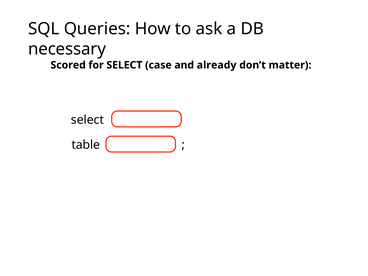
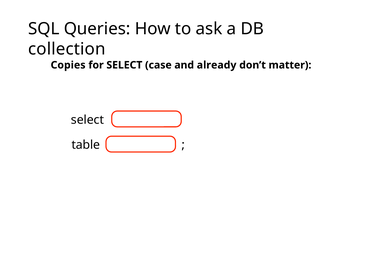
necessary: necessary -> collection (67, 49)
Scored: Scored -> Copies (68, 65)
